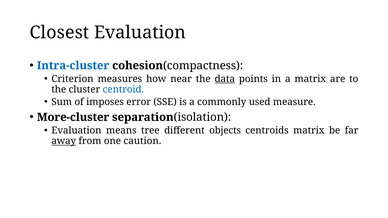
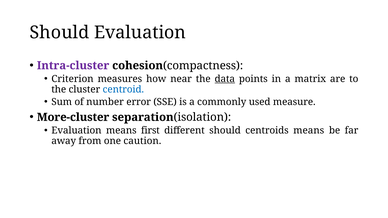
Closest: Closest -> Should (59, 33)
Intra-cluster colour: blue -> purple (73, 66)
imposes: imposes -> number (105, 102)
tree: tree -> first (150, 131)
different objects: objects -> should (225, 131)
centroids matrix: matrix -> means (309, 131)
away underline: present -> none (64, 141)
